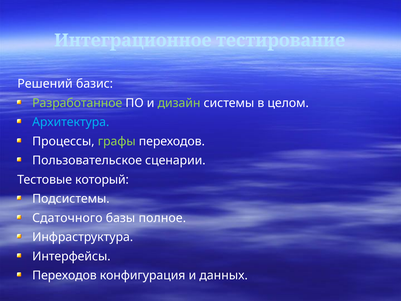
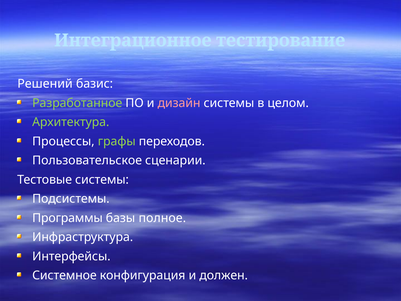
дизайн colour: light green -> pink (179, 103)
Архитектура colour: light blue -> light green (71, 122)
Тестовые который: который -> системы (102, 180)
Сдаточного: Сдаточного -> Программы (67, 218)
Переходов: Переходов -> Системное (64, 275)
данных: данных -> должен (224, 275)
